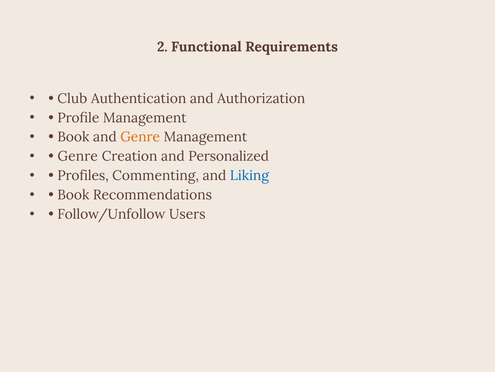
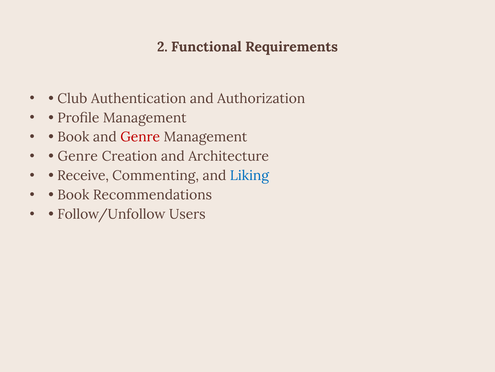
Genre colour: orange -> red (140, 137)
Personalized: Personalized -> Architecture (229, 156)
Profiles: Profiles -> Receive (83, 175)
